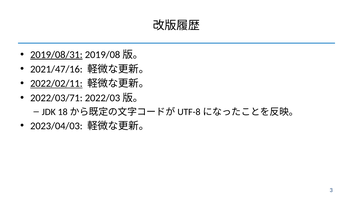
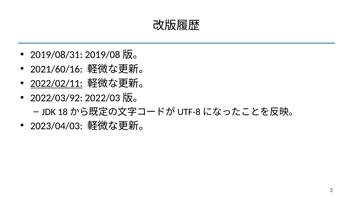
2019/08/31 underline: present -> none (56, 55)
2021/47/16: 2021/47/16 -> 2021/60/16 (56, 69)
2022/03/71: 2022/03/71 -> 2022/03/92 (56, 98)
